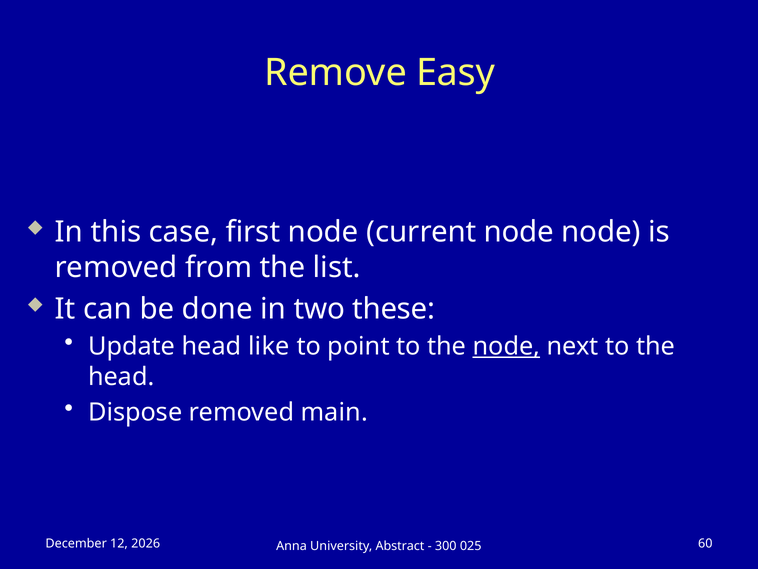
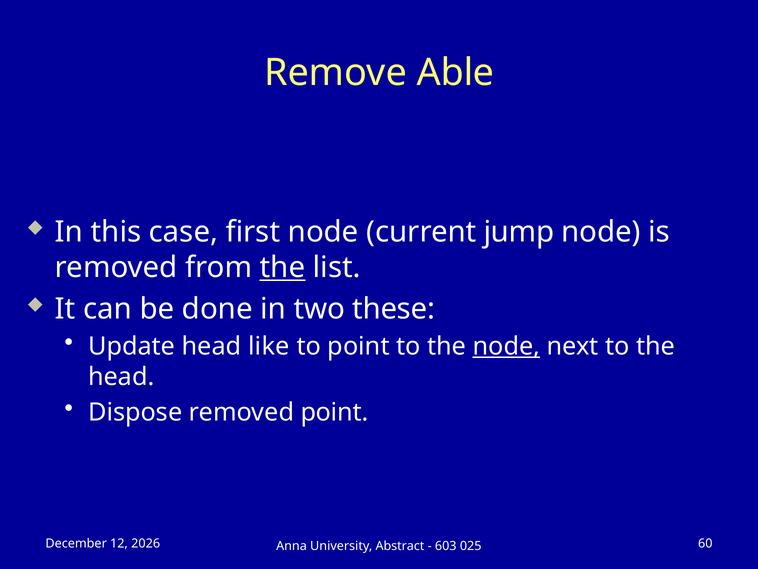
Easy: Easy -> Able (456, 73)
current node: node -> jump (519, 232)
the underline: none -> present (283, 267)
removed main: main -> point (334, 412)
300: 300 -> 603 (446, 545)
